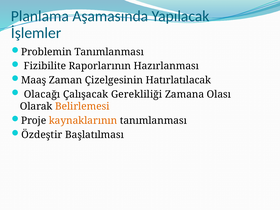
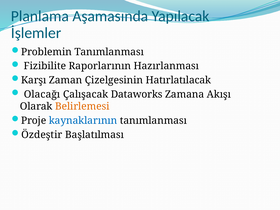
Maaş: Maaş -> Karşı (34, 80)
Gerekliliği: Gerekliliği -> Dataworks (137, 94)
Olası: Olası -> Akışı (219, 94)
kaynaklarının colour: orange -> blue (83, 121)
